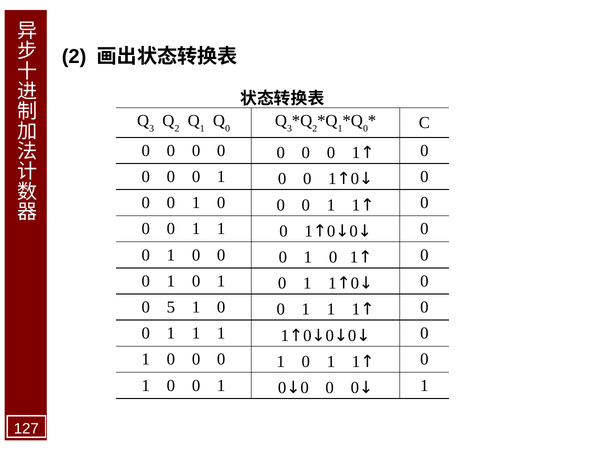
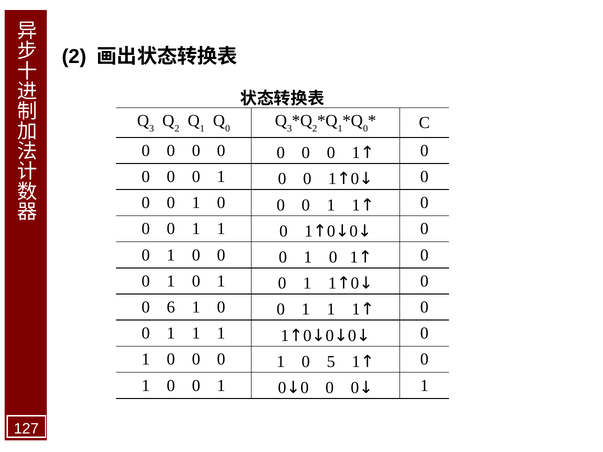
5: 5 -> 6 (171, 307)
1: 1 -> 5 (331, 362)
